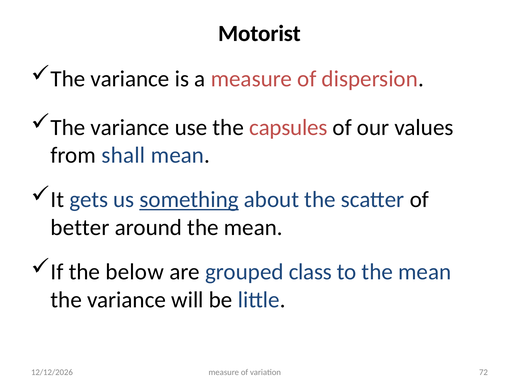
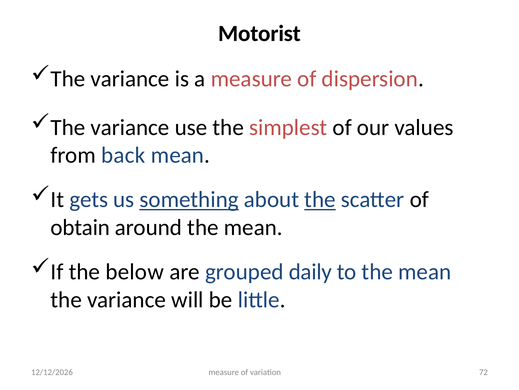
capsules: capsules -> simplest (288, 127)
shall: shall -> back (123, 155)
the underline: none -> present (320, 199)
better: better -> obtain (80, 227)
class: class -> daily (310, 271)
